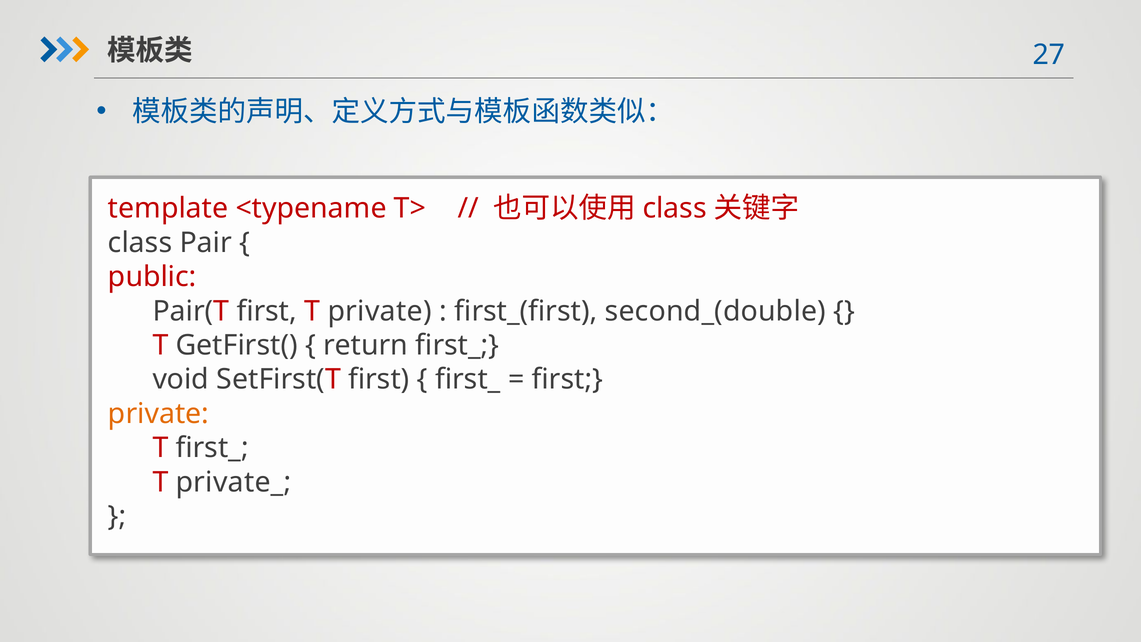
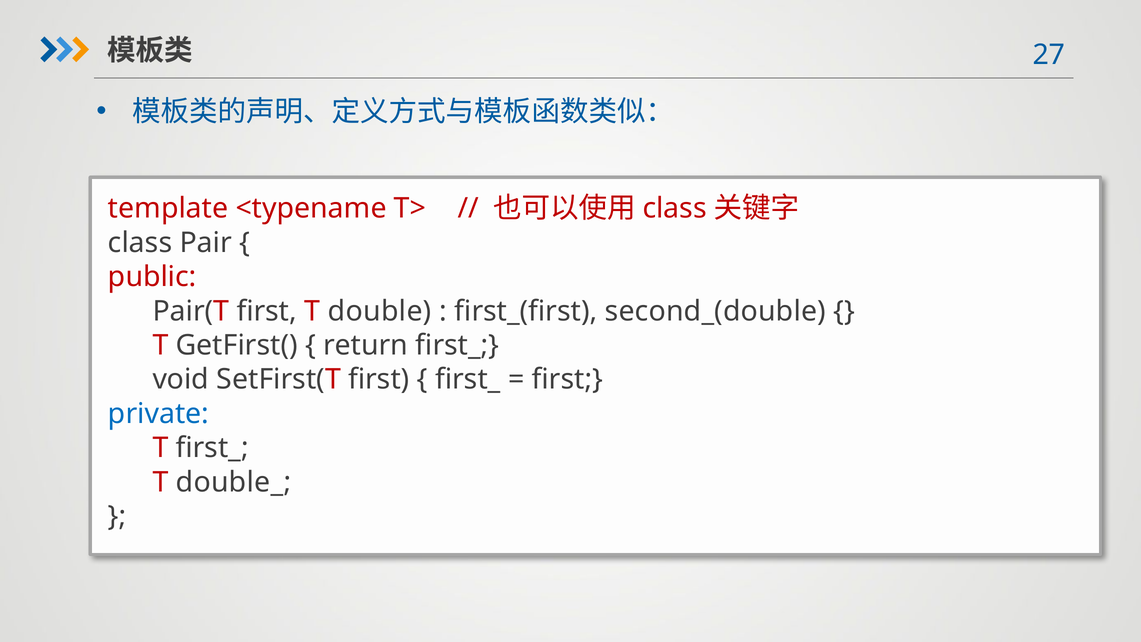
T private: private -> double (380, 311)
private colour: orange -> blue (159, 414)
private_: private_ -> double_ (234, 482)
